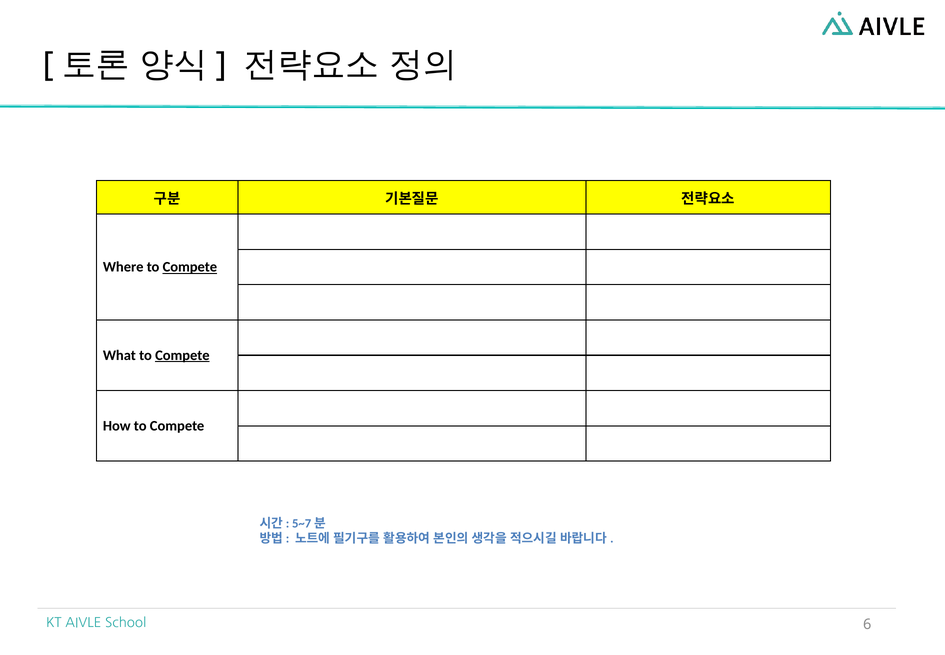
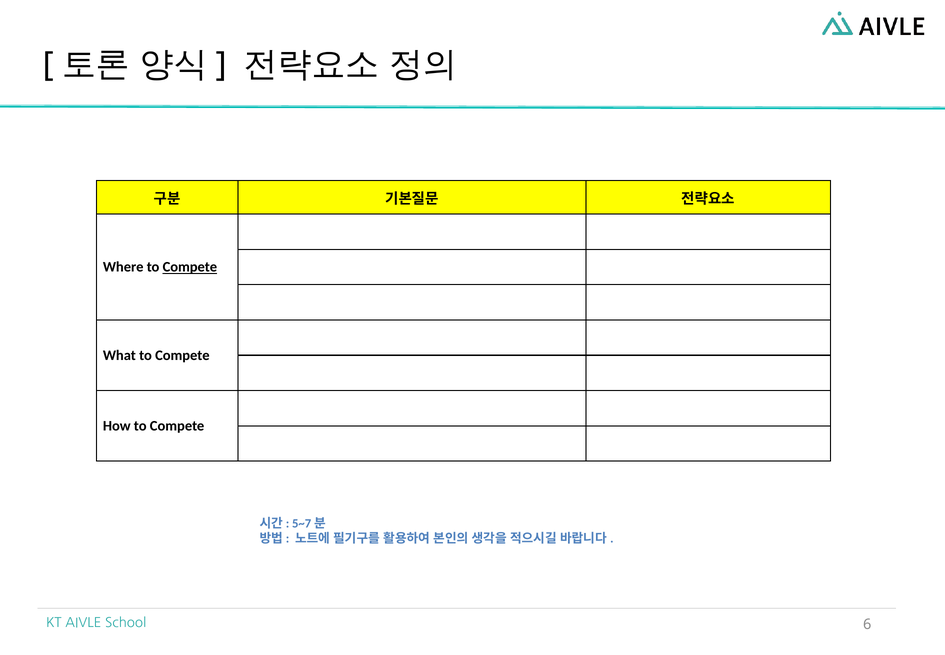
Compete underline: present -> none (182, 355)
